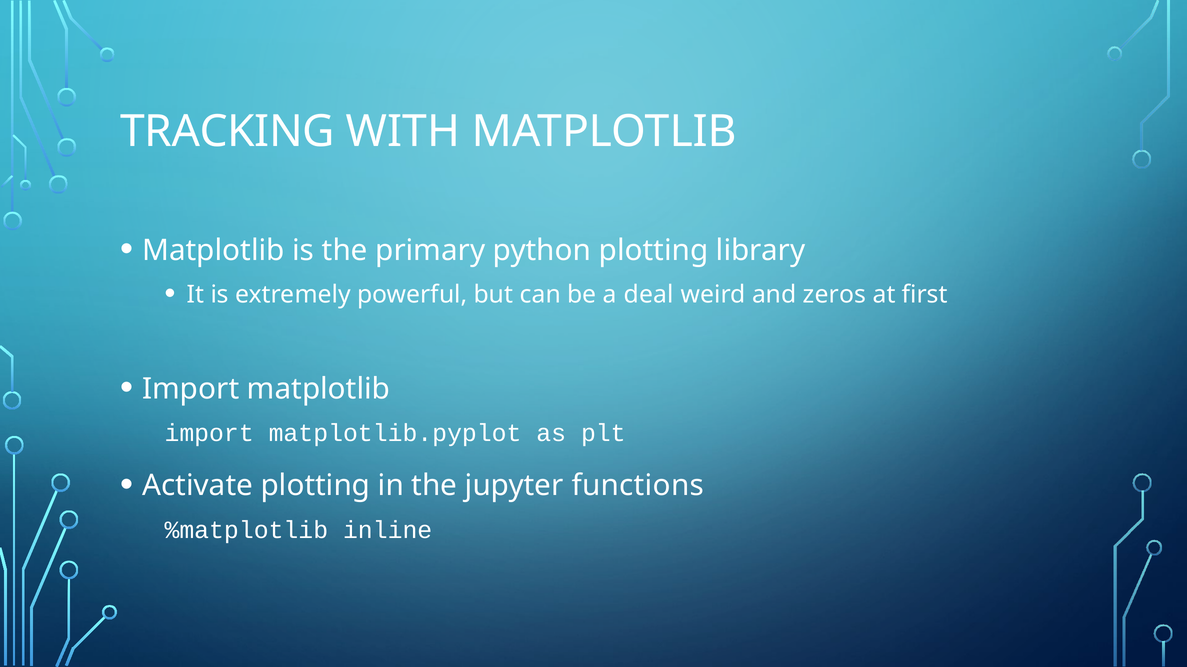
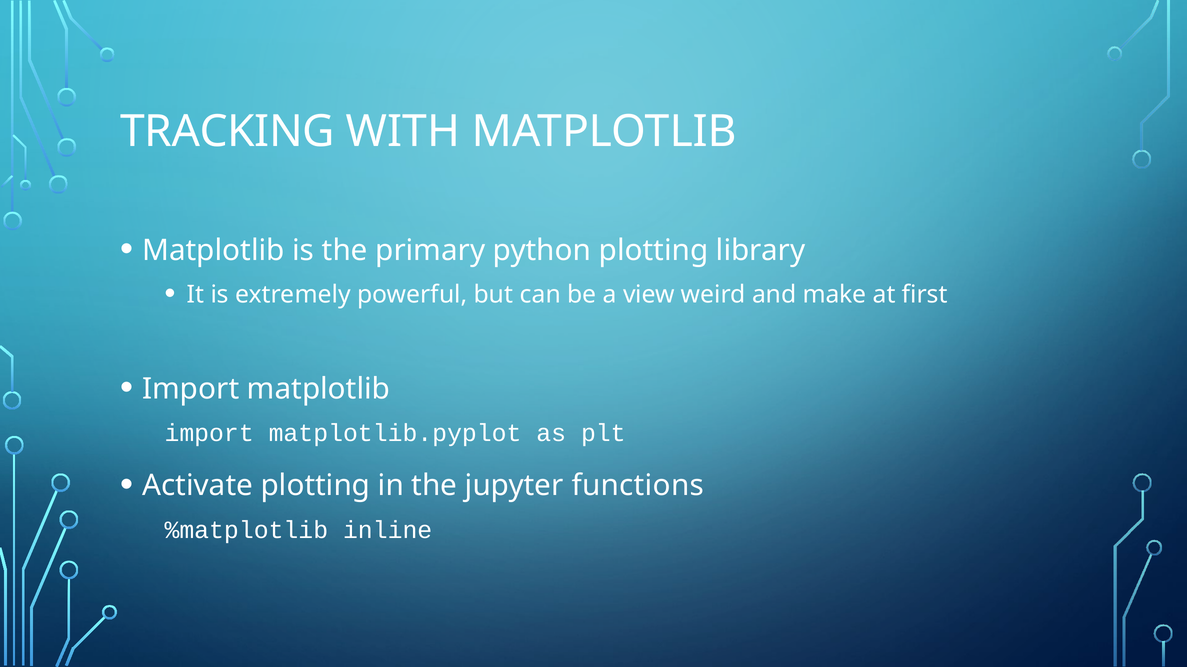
deal: deal -> view (649, 295)
zeros: zeros -> make (835, 295)
